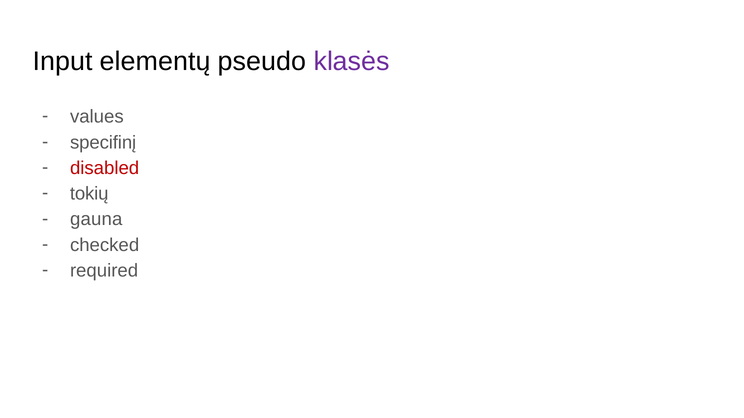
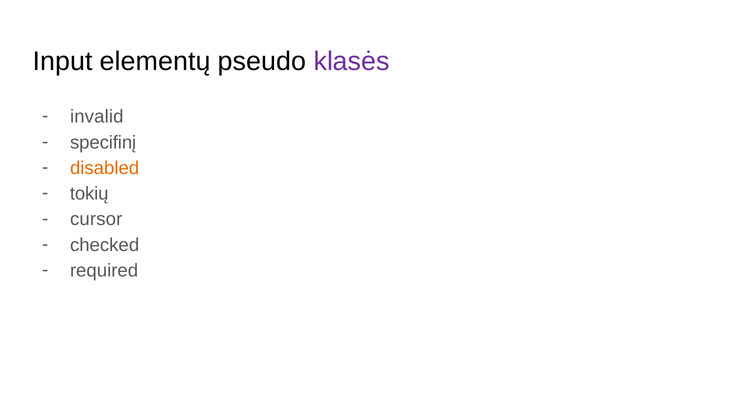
values: values -> invalid (97, 117)
disabled colour: red -> orange (105, 168)
gauna: gauna -> cursor (96, 220)
